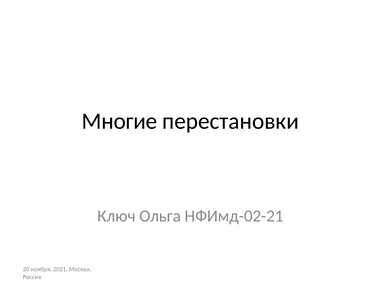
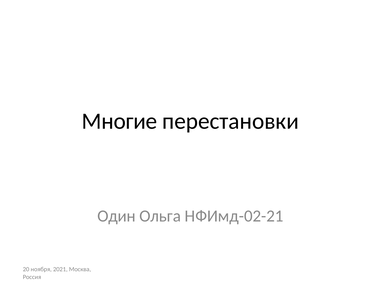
Ключ: Ключ -> Один (117, 216)
